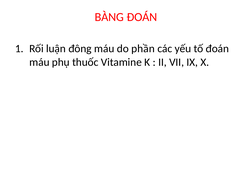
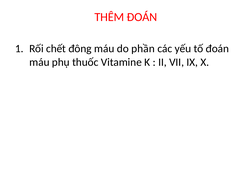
BÀNG: BÀNG -> THÊM (109, 17)
luận: luận -> chết (56, 49)
